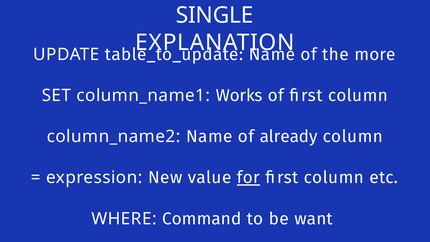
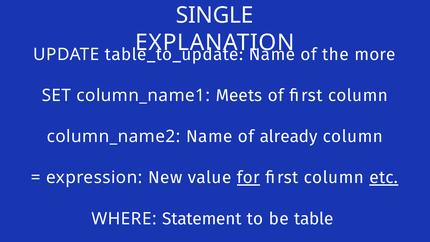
Works: Works -> Meets (239, 96)
etc underline: none -> present (384, 178)
Command: Command -> Statement (202, 219)
want: want -> table (314, 219)
